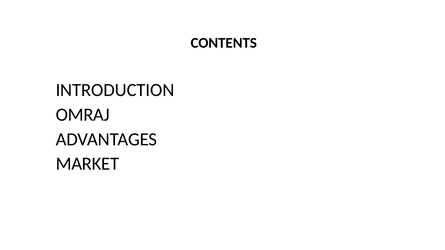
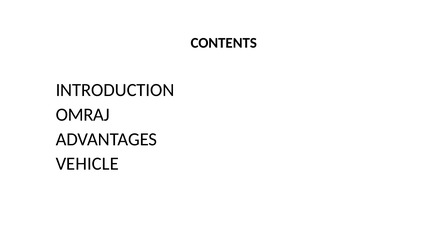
MARKET: MARKET -> VEHICLE (87, 164)
